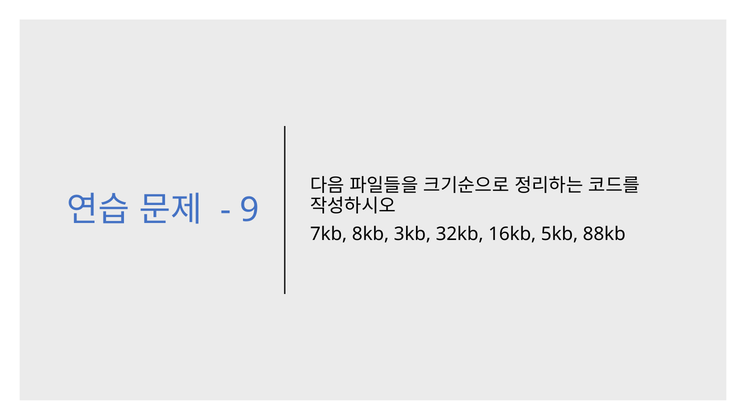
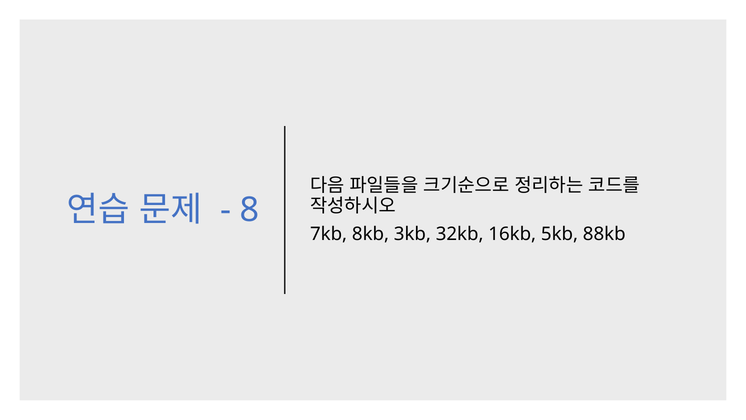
9: 9 -> 8 (250, 210)
